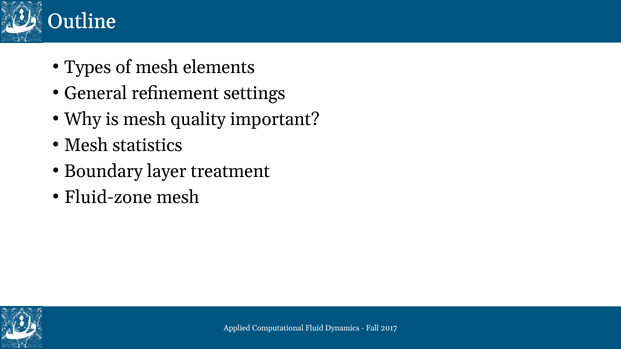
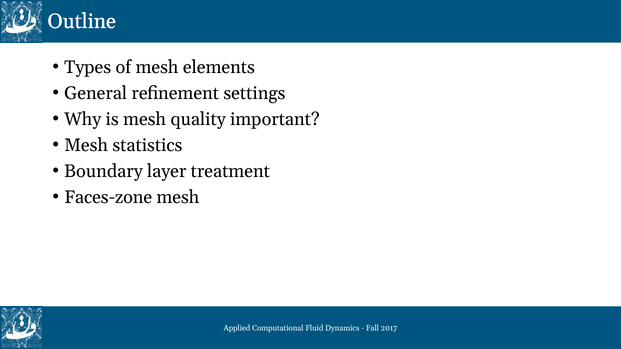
Fluid-zone: Fluid-zone -> Faces-zone (108, 197)
